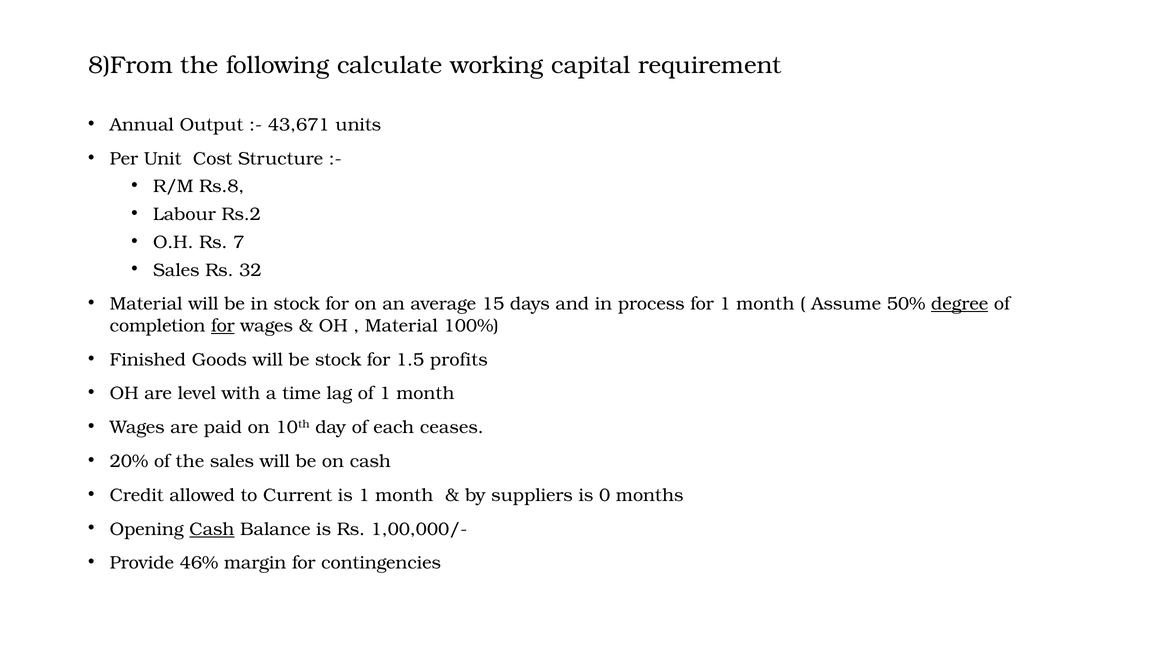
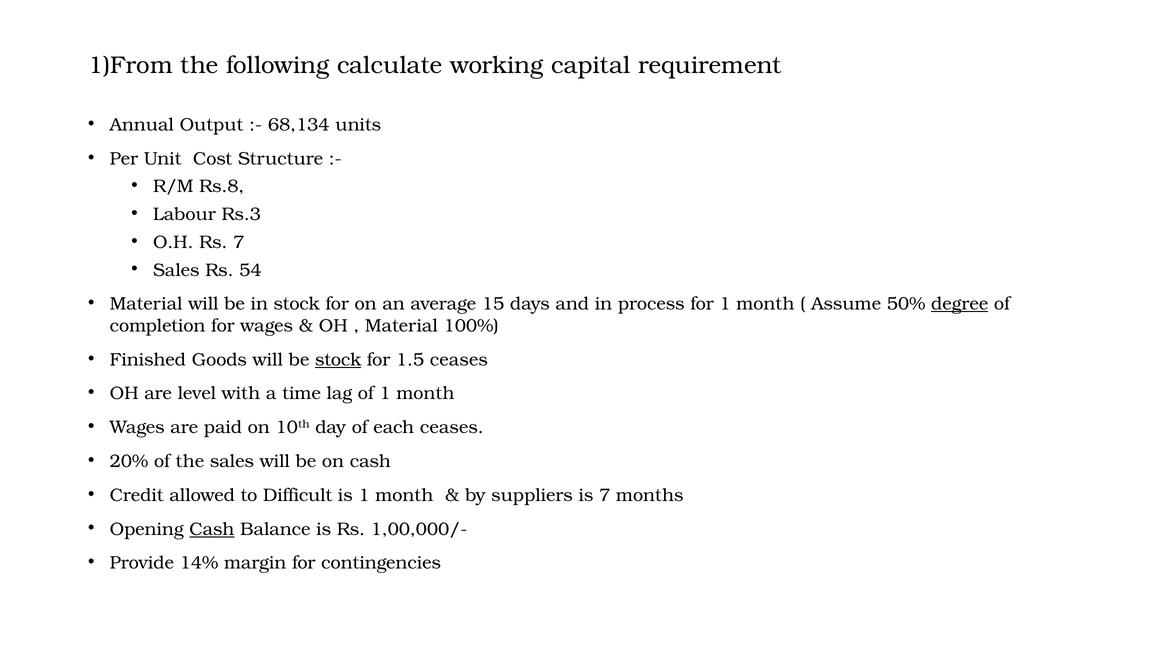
8)From: 8)From -> 1)From (130, 65)
43,671: 43,671 -> 68,134 (299, 125)
Rs.2: Rs.2 -> Rs.3 (241, 214)
32: 32 -> 54 (250, 270)
for underline: present -> none (223, 326)
stock underline: none -> present (338, 359)
1.5 profits: profits -> ceases (459, 359)
Current: Current -> Difficult (298, 495)
is 0: 0 -> 7 (605, 495)
46%: 46% -> 14% (199, 563)
